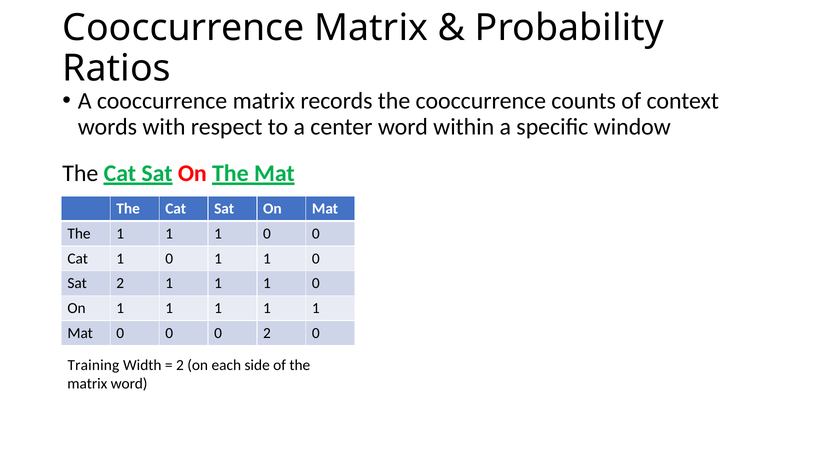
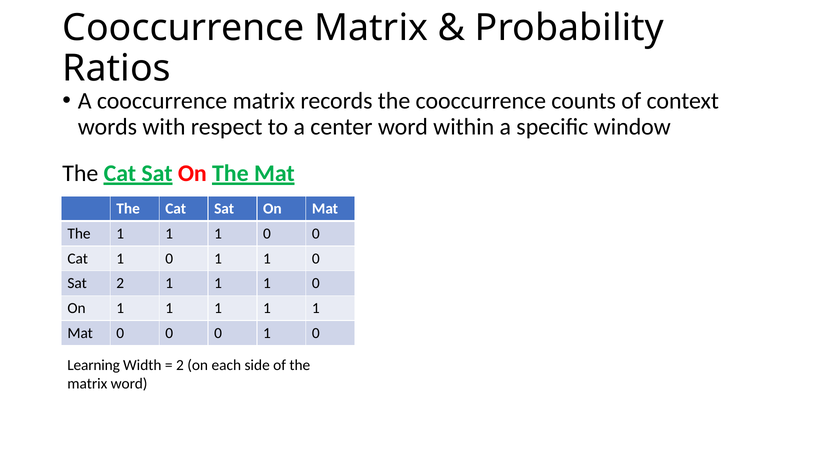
0 0 2: 2 -> 1 (267, 334)
Training: Training -> Learning (94, 366)
